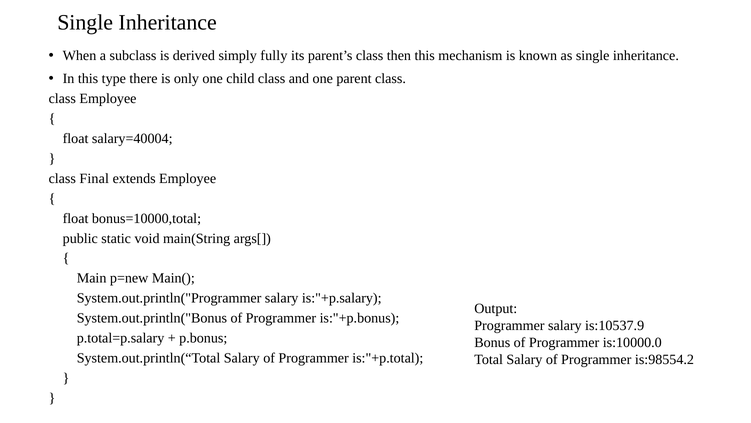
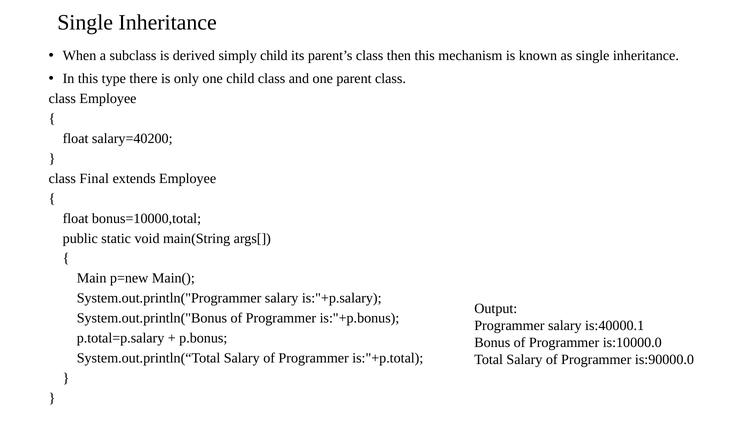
simply fully: fully -> child (274, 56)
salary=40004: salary=40004 -> salary=40200 (132, 138)
is:10537.9: is:10537.9 -> is:40000.1 (615, 325)
is:98554.2: is:98554.2 -> is:90000.0 (664, 359)
